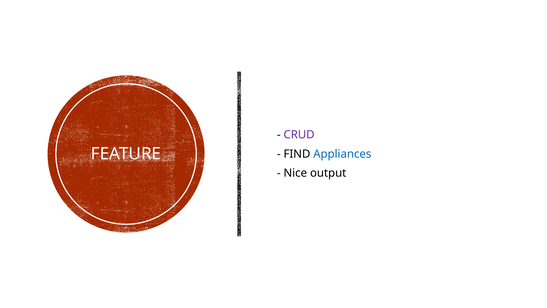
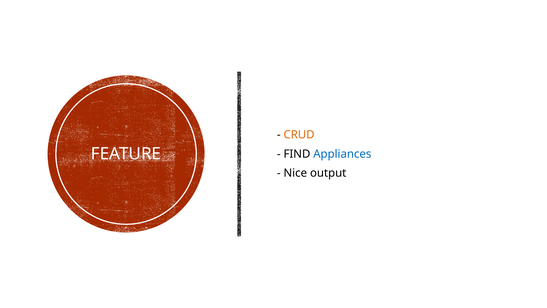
CRUD colour: purple -> orange (299, 135)
